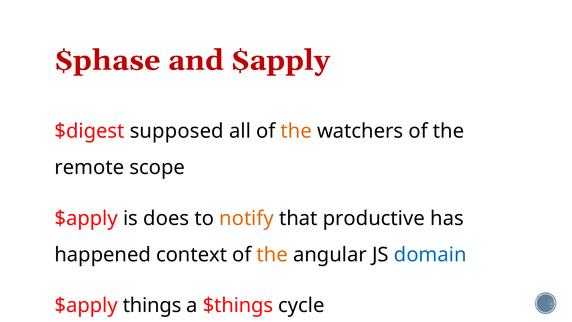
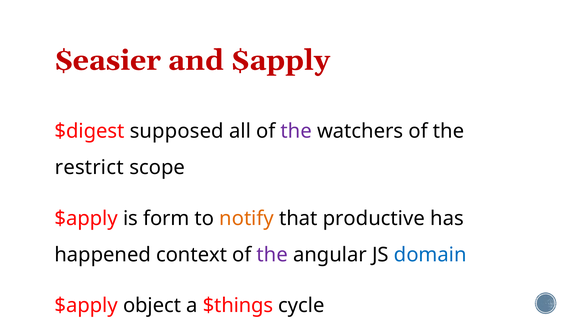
$phase: $phase -> $easier (108, 60)
the colour: orange -> purple (296, 131)
remote: remote -> restrict (89, 167)
does: does -> form (166, 218)
the colour: orange -> purple (272, 255)
things: things -> object (152, 305)
